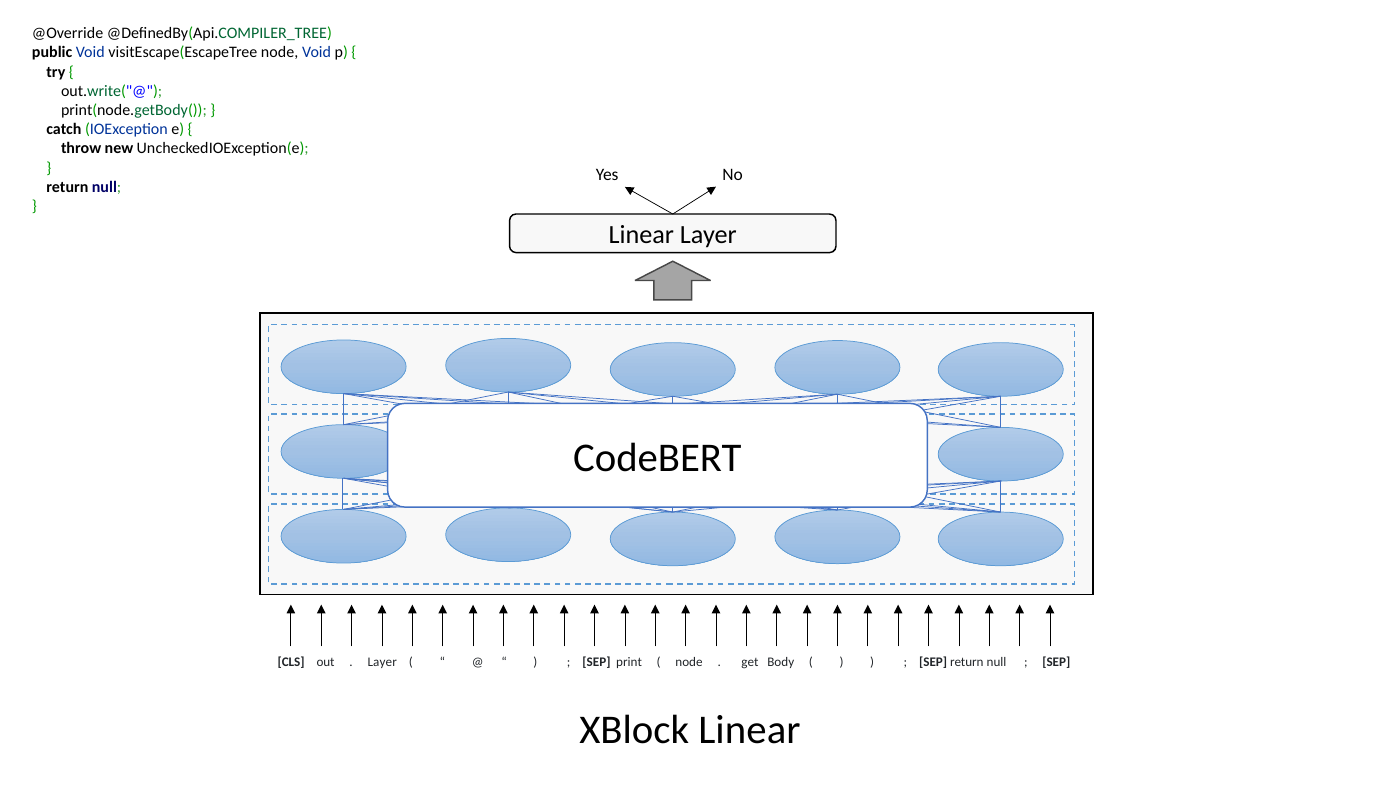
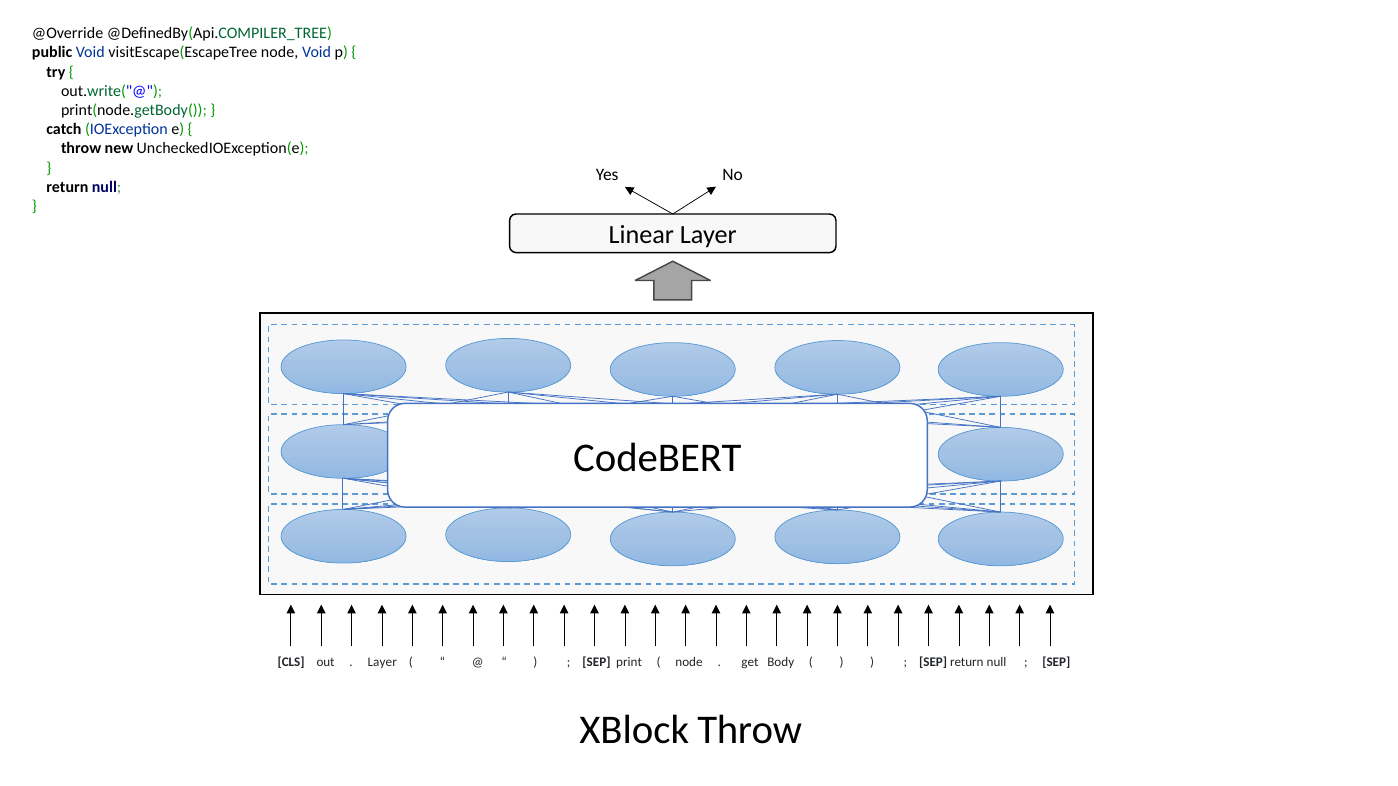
XBlock Linear: Linear -> Throw (750, 731)
